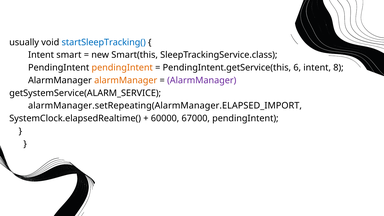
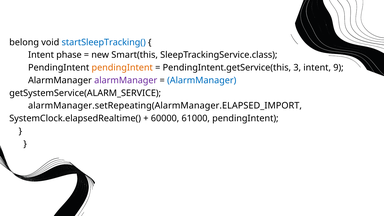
usually: usually -> belong (24, 42)
smart: smart -> phase (69, 55)
6: 6 -> 3 (297, 68)
8: 8 -> 9 (338, 68)
alarmManager colour: orange -> purple (126, 80)
AlarmManager colour: purple -> blue (202, 80)
67000: 67000 -> 61000 (196, 118)
